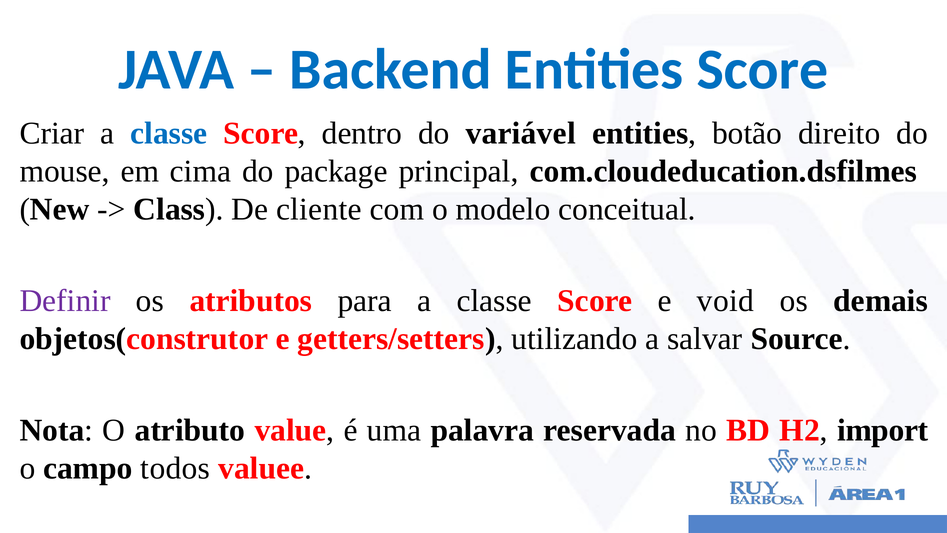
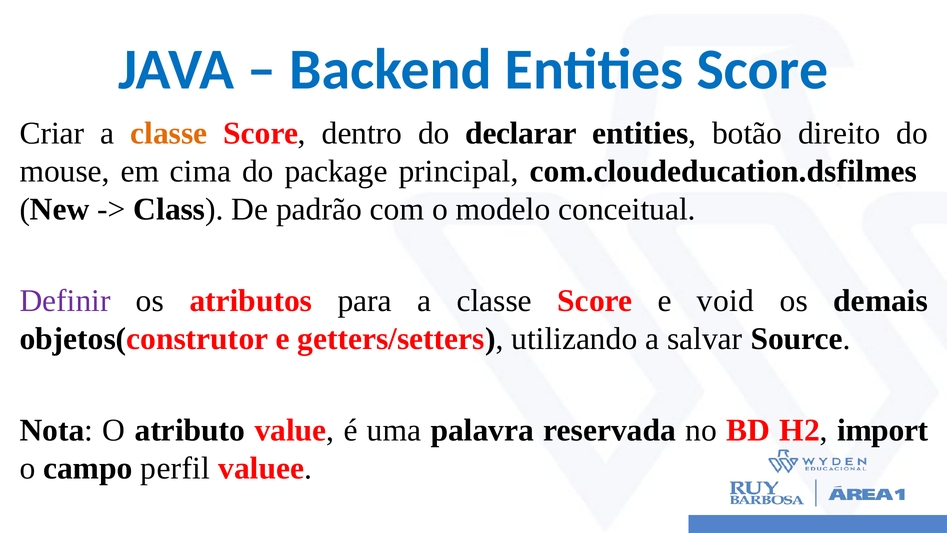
classe colour: blue -> orange (169, 133)
variável: variável -> declarar (521, 133)
cliente: cliente -> padrão (319, 209)
todos: todos -> perfil (175, 468)
